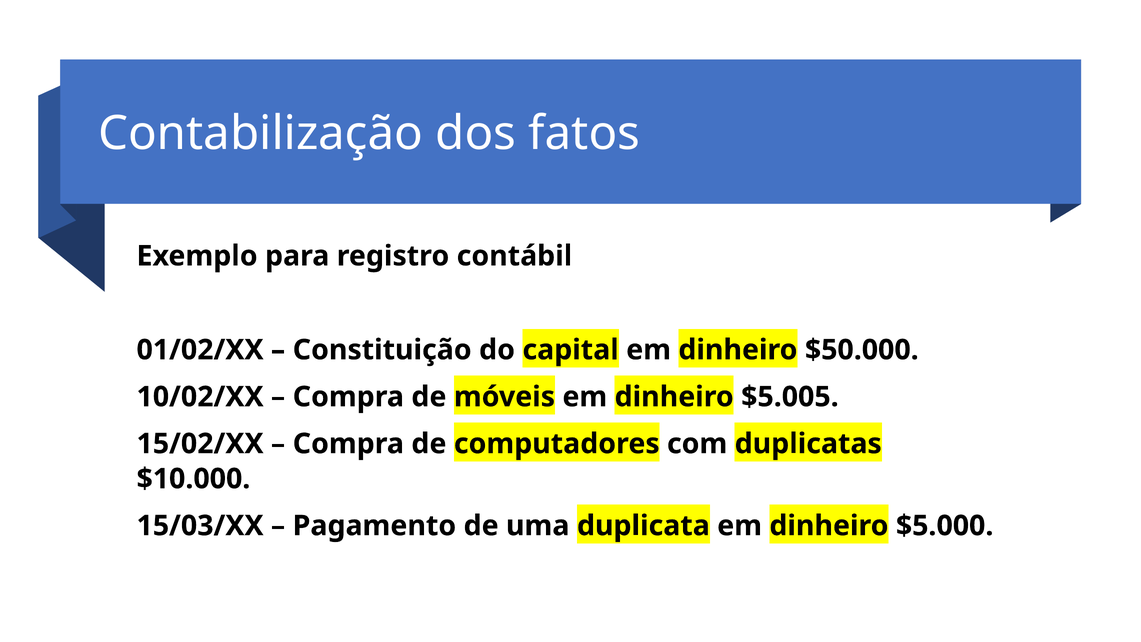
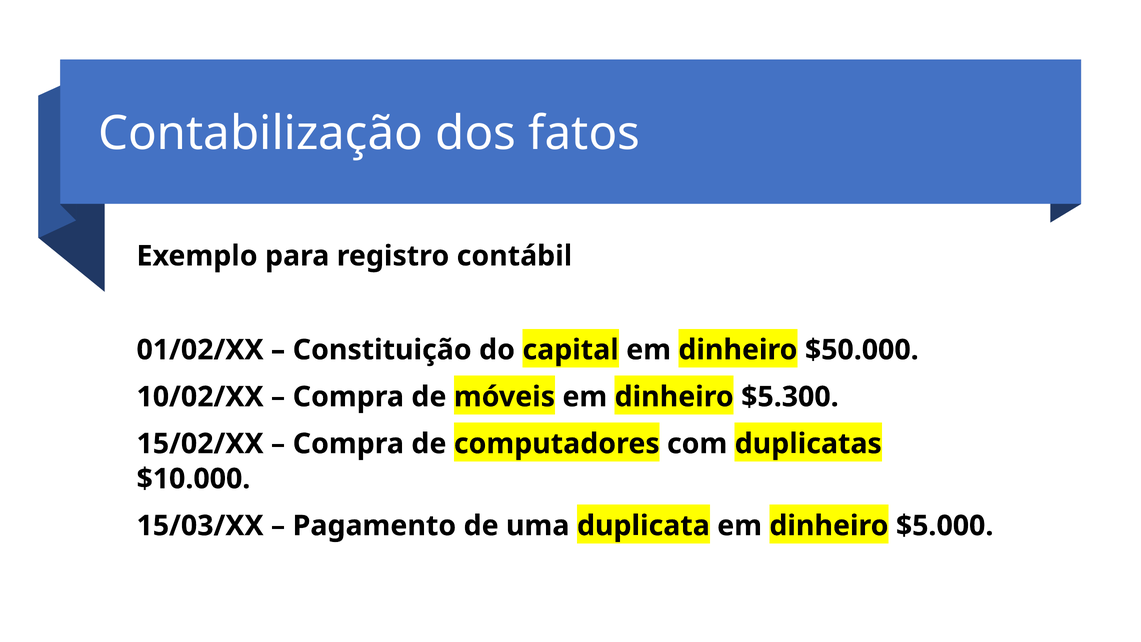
$5.005: $5.005 -> $5.300 (790, 397)
